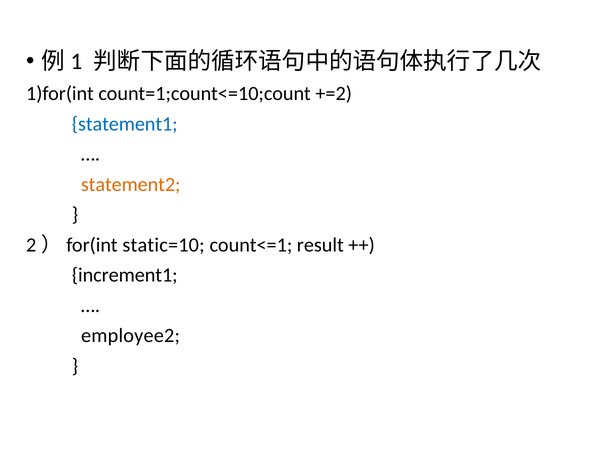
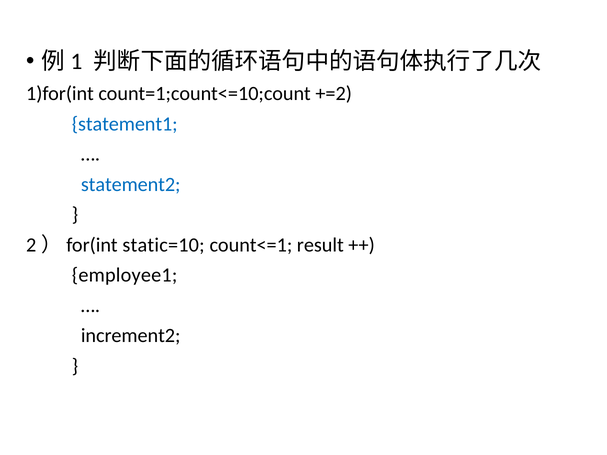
statement2 colour: orange -> blue (131, 185)
increment1: increment1 -> employee1 (125, 275)
employee2: employee2 -> increment2 (131, 336)
